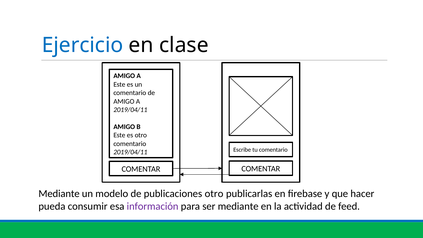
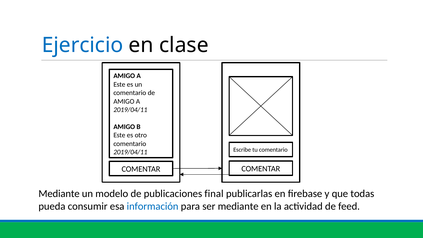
publicaciones otro: otro -> final (214, 194)
hacer: hacer -> todas (362, 194)
información colour: purple -> blue (153, 206)
